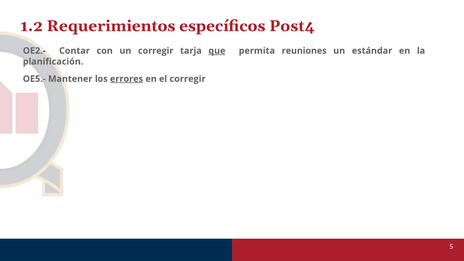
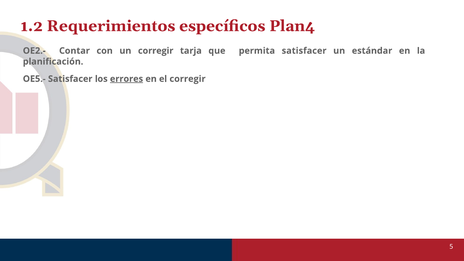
Post4: Post4 -> Plan4 (292, 26)
que underline: present -> none (217, 51)
permita reuniones: reuniones -> satisfacer (304, 51)
OE5.- Mantener: Mantener -> Satisfacer (70, 79)
